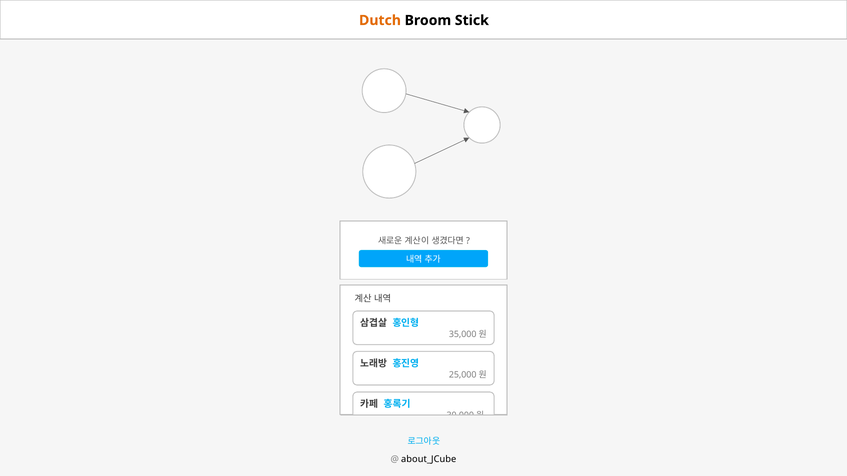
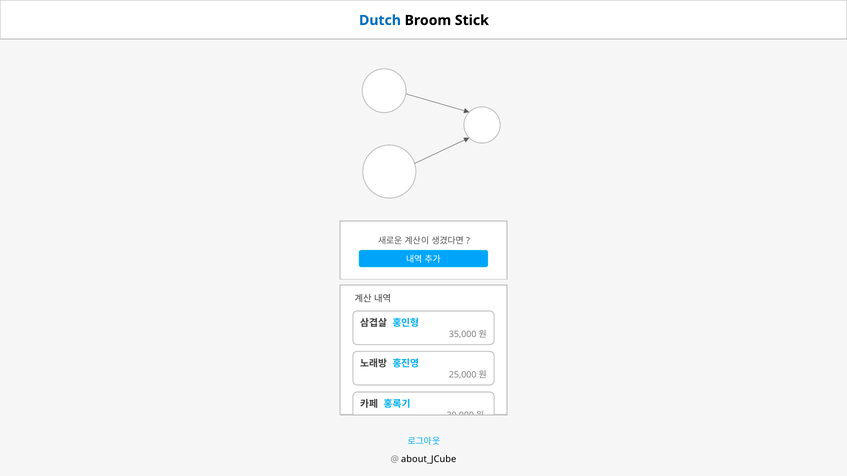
Dutch colour: orange -> blue (380, 20)
